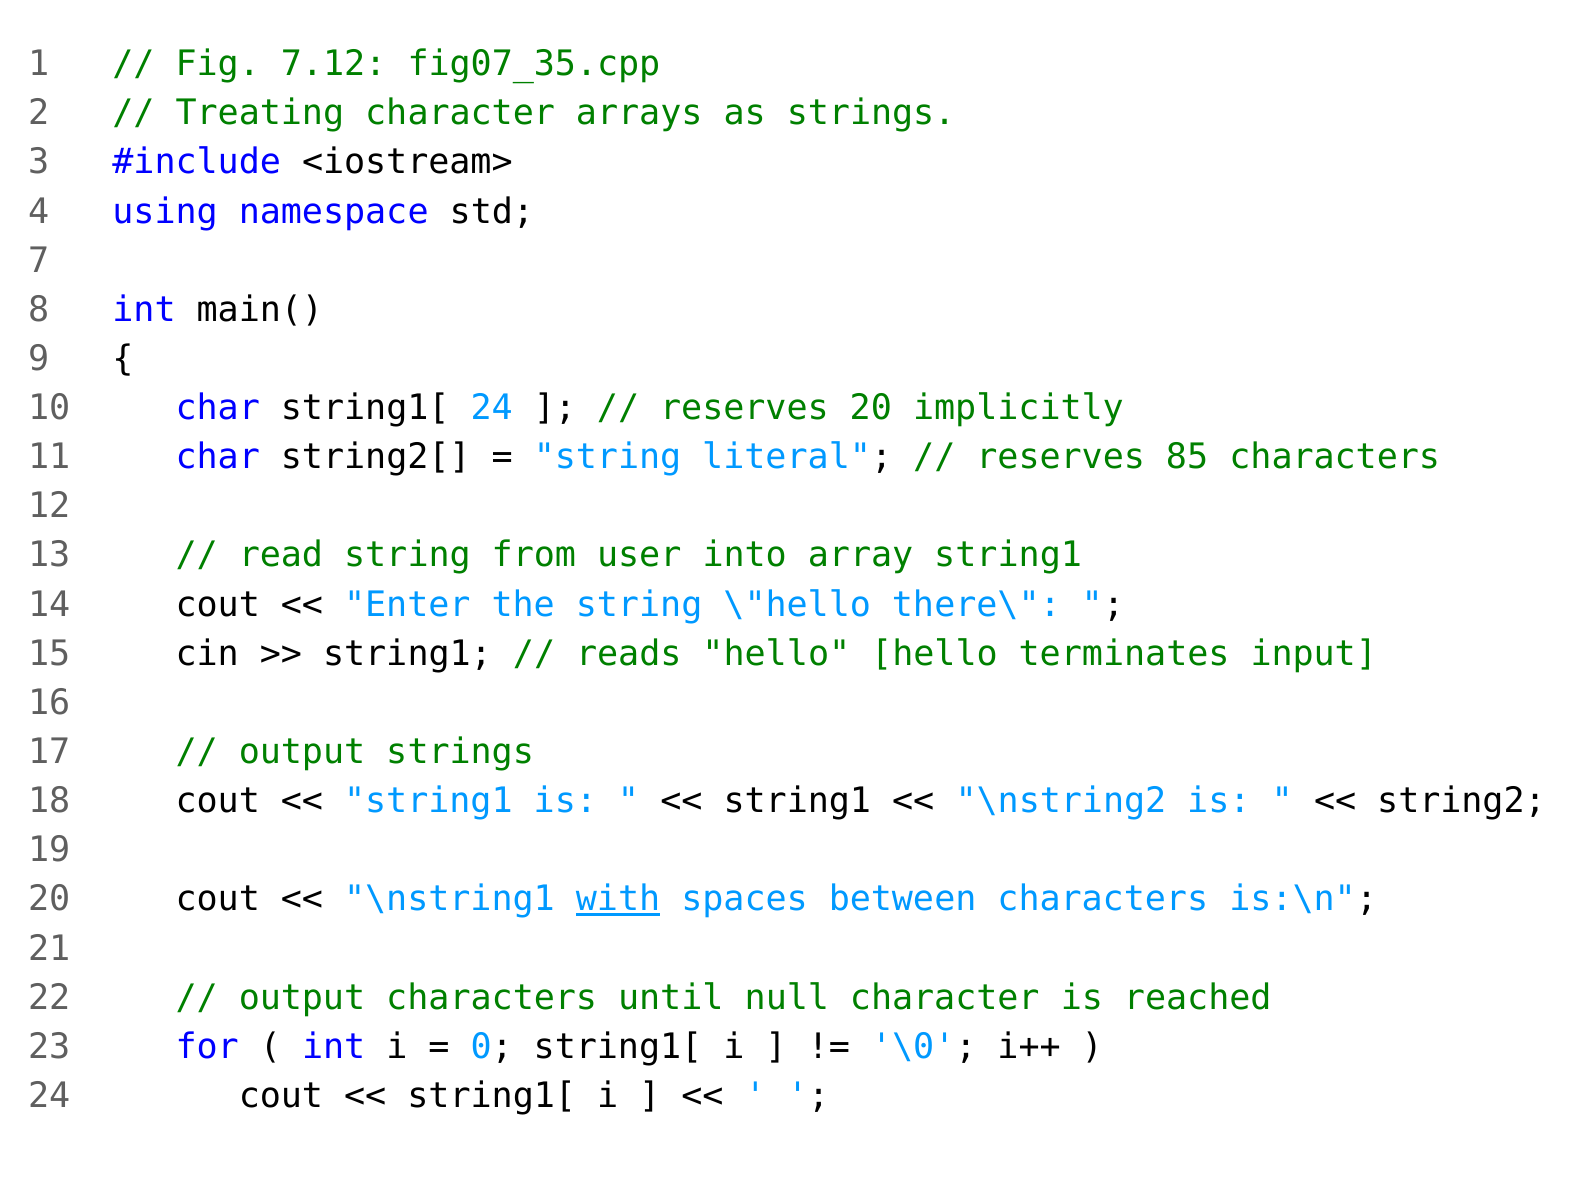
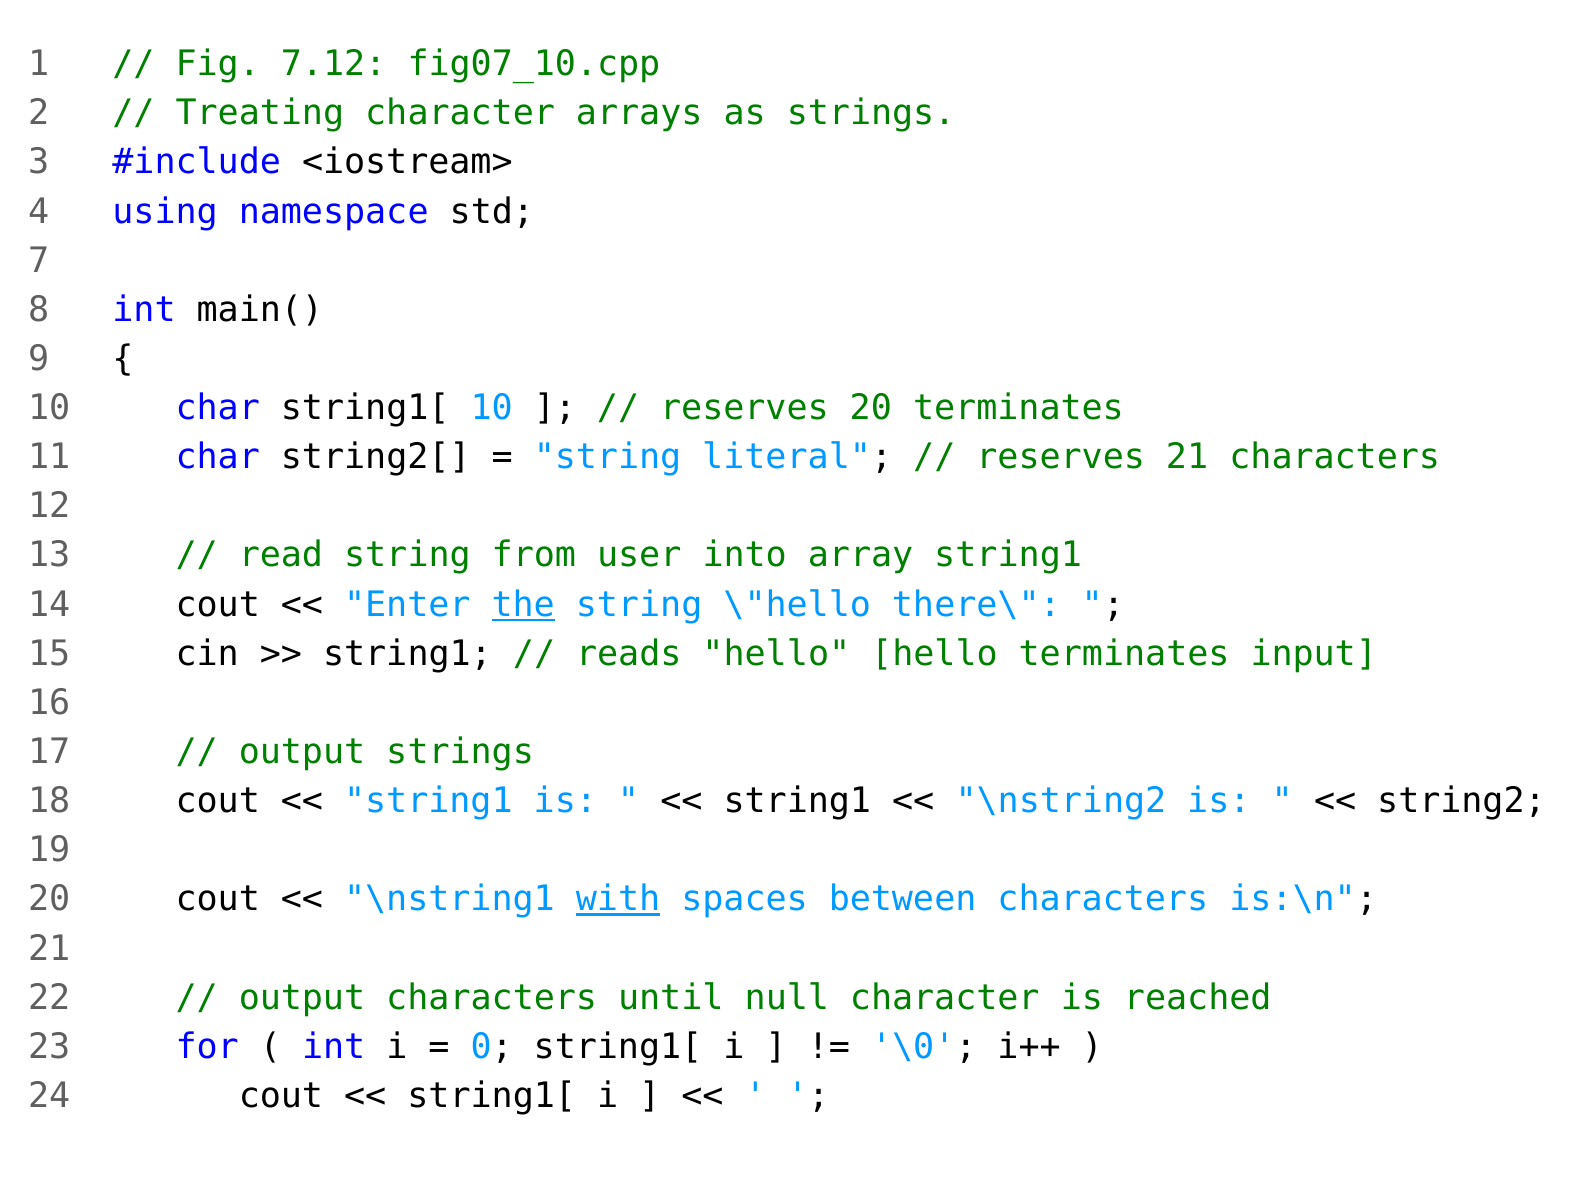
fig07_35.cpp: fig07_35.cpp -> fig07_10.cpp (534, 64)
string1[ 24: 24 -> 10 (492, 408)
20 implicitly: implicitly -> terminates (1018, 408)
reserves 85: 85 -> 21 (1187, 457)
the underline: none -> present (523, 605)
